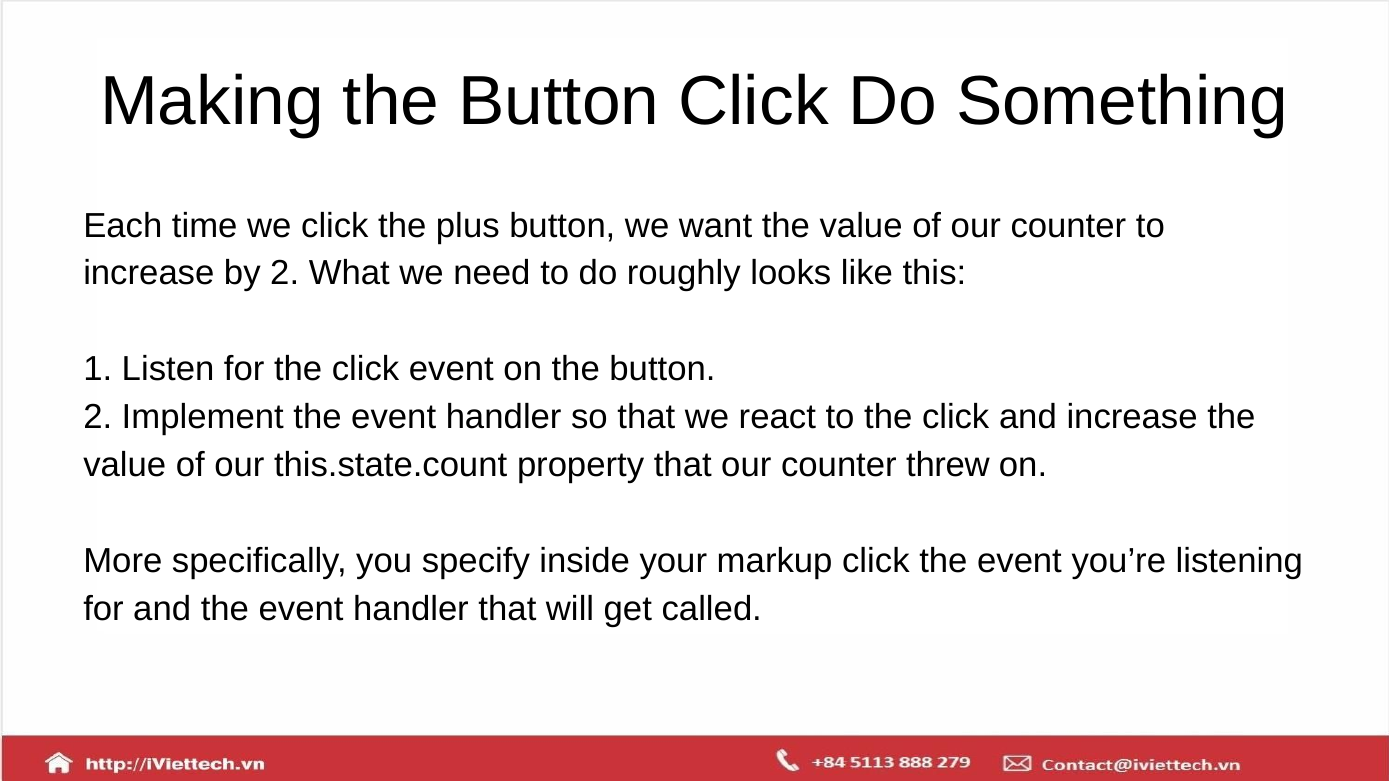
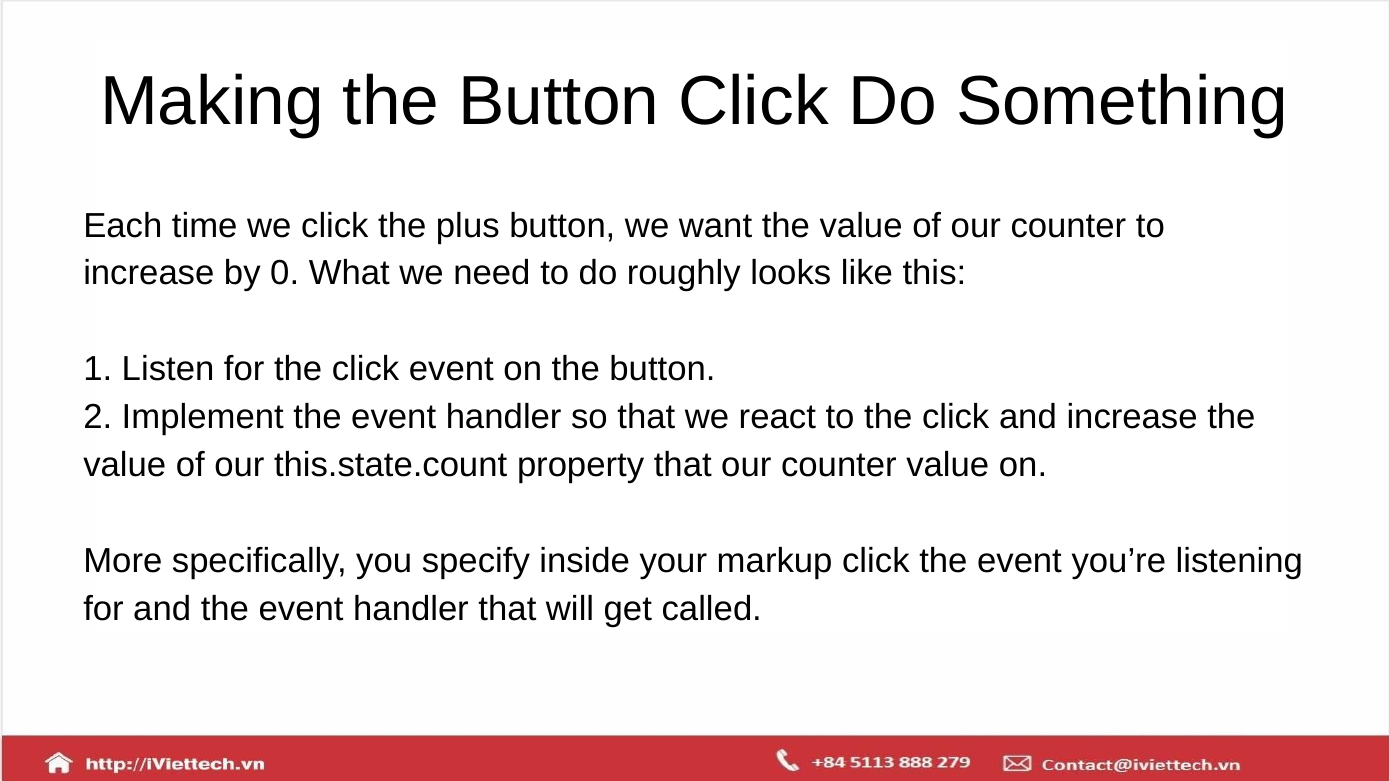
by 2: 2 -> 0 (285, 274)
counter threw: threw -> value (948, 465)
